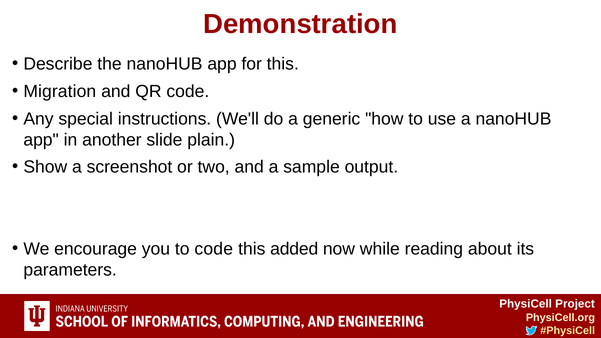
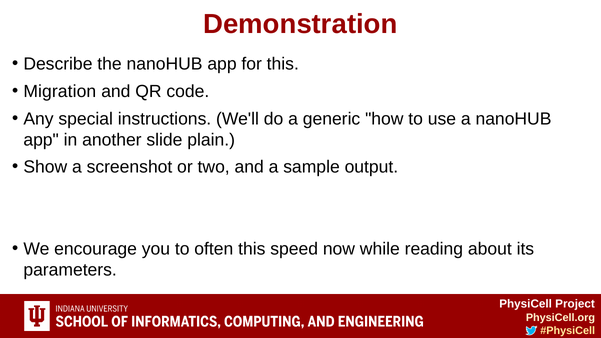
to code: code -> often (214, 249)
added: added -> speed (294, 249)
